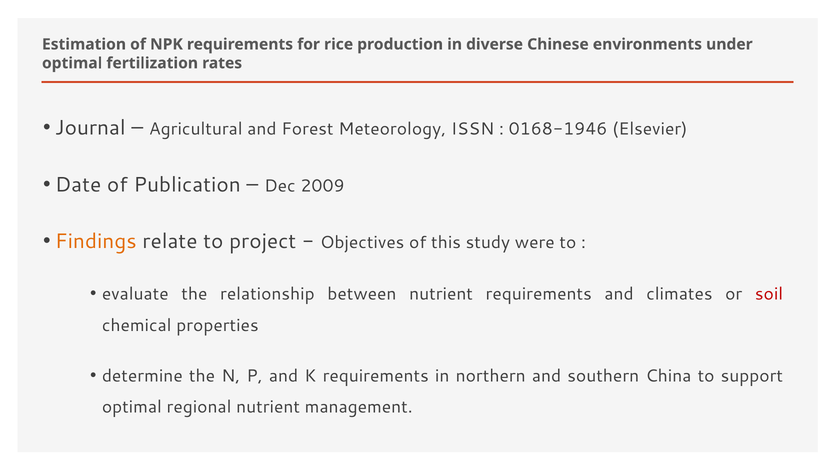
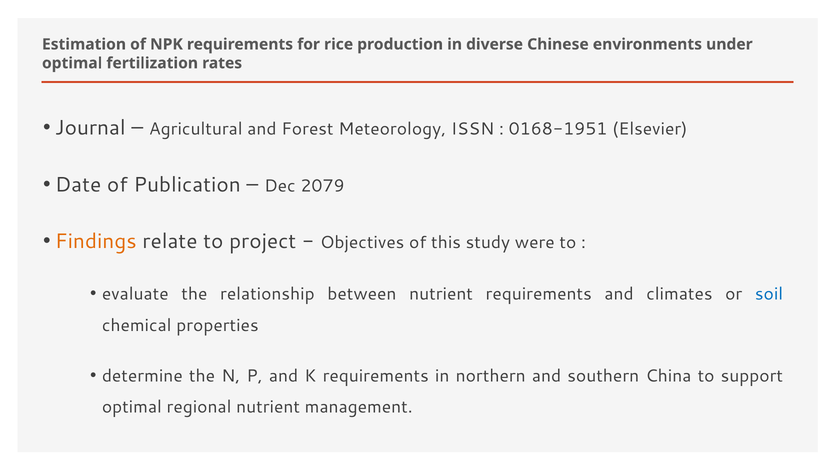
0168-1946: 0168-1946 -> 0168-1951 (558, 129)
2009: 2009 -> 2079 (323, 186)
soil colour: red -> blue (769, 294)
